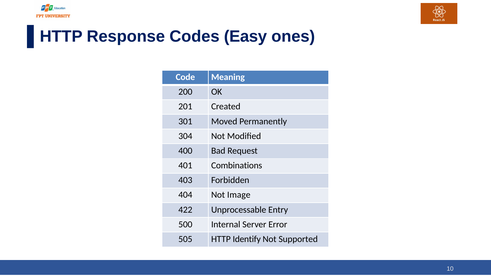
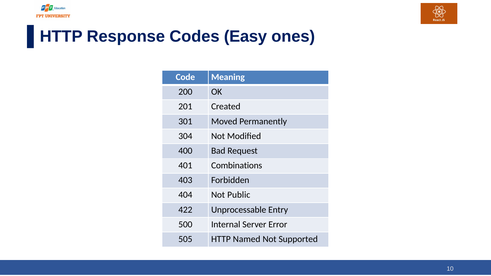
Image: Image -> Public (239, 195)
Identify: Identify -> Named (247, 239)
